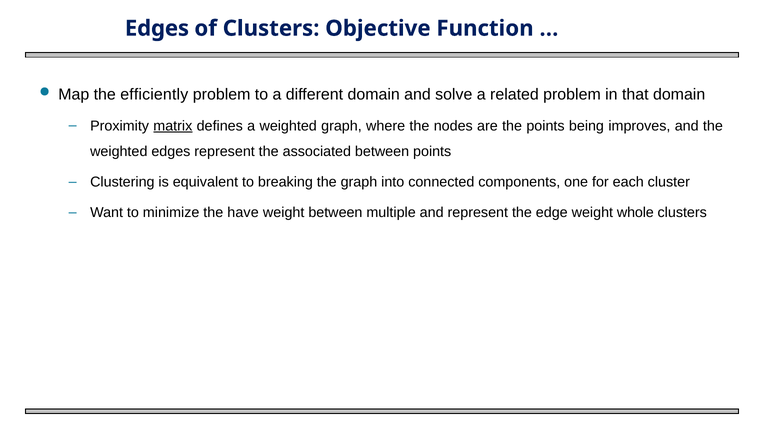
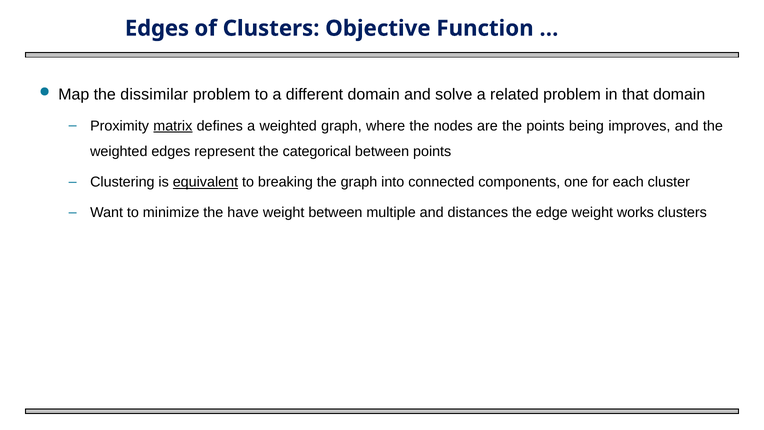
efficiently: efficiently -> dissimilar (154, 95)
associated: associated -> categorical (317, 152)
equivalent underline: none -> present (205, 182)
and represent: represent -> distances (478, 212)
whole: whole -> works (635, 212)
